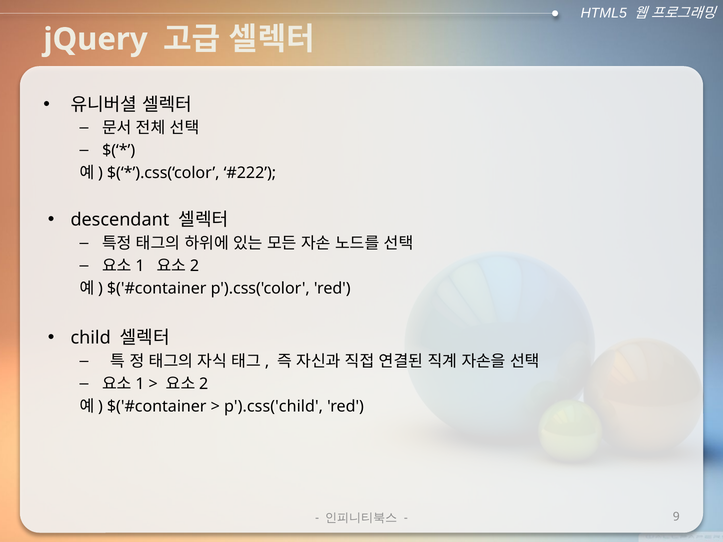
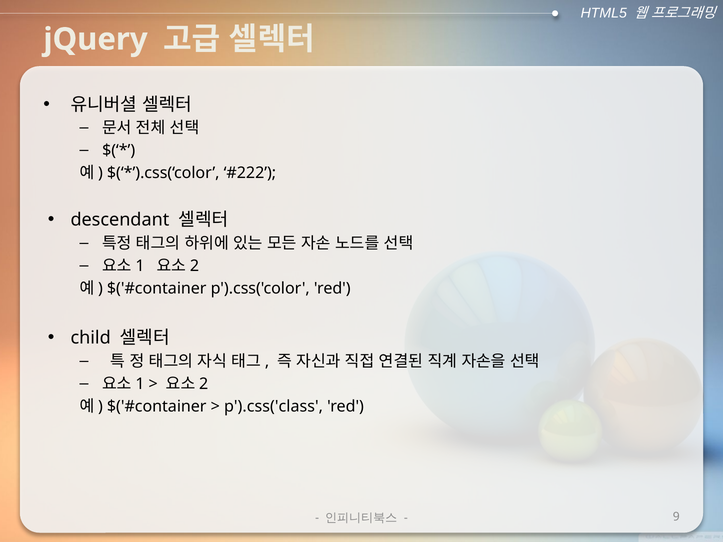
p').css('child: p').css('child -> p').css('class (274, 406)
